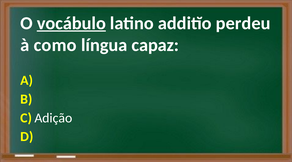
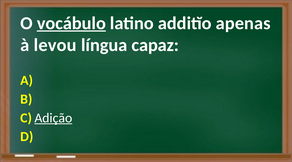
perdeu: perdeu -> apenas (243, 23)
como: como -> levou (55, 45)
Adição underline: none -> present (53, 118)
